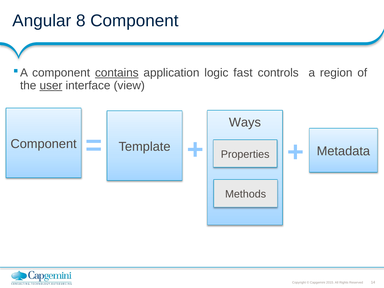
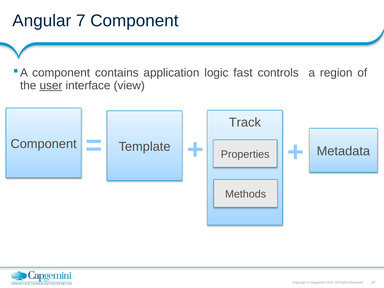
8: 8 -> 7 (81, 21)
contains underline: present -> none (117, 73)
Ways: Ways -> Track (245, 122)
